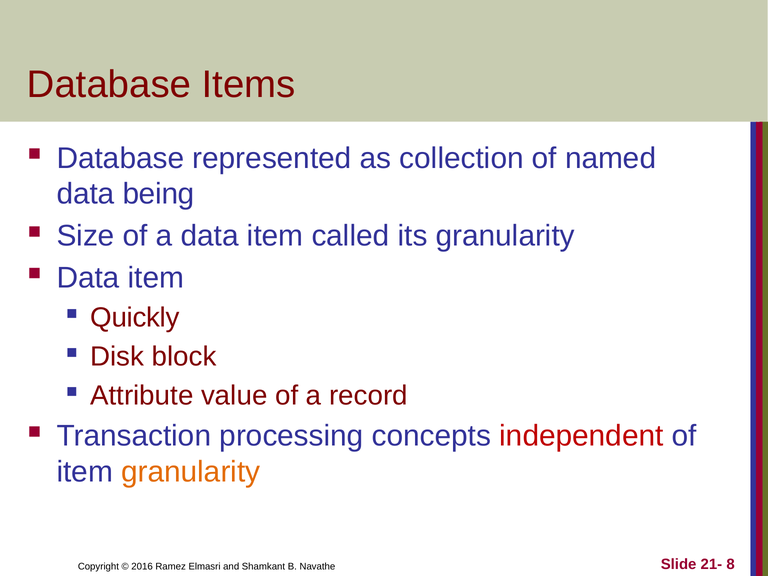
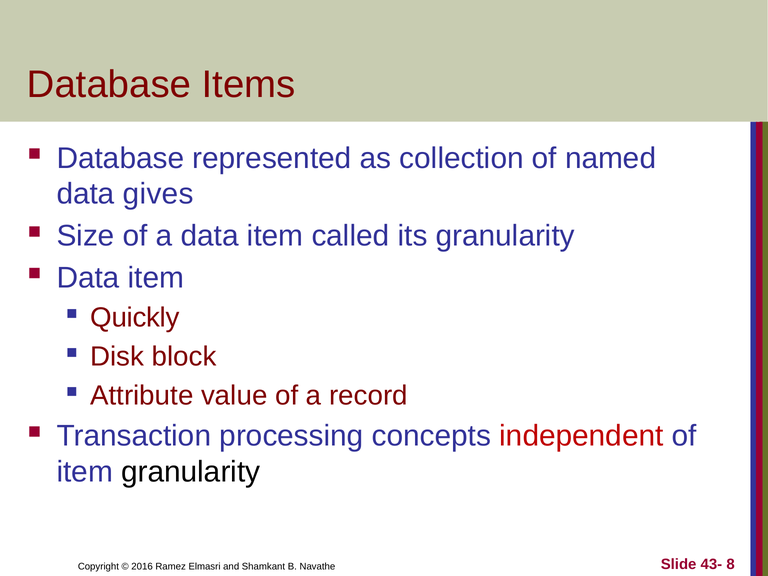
being: being -> gives (158, 194)
granularity colour: orange -> black (191, 472)
21-: 21- -> 43- (711, 564)
